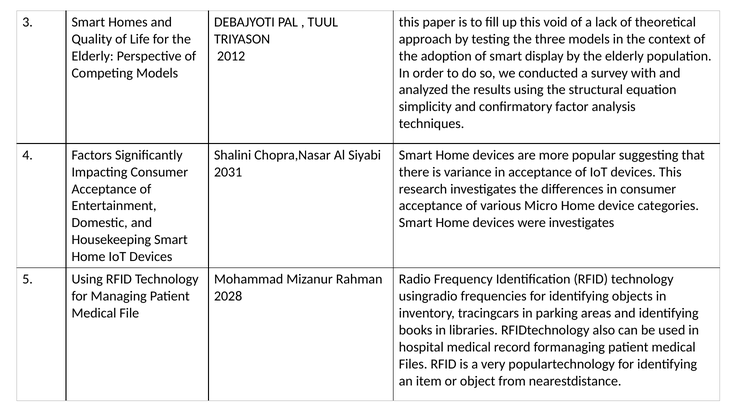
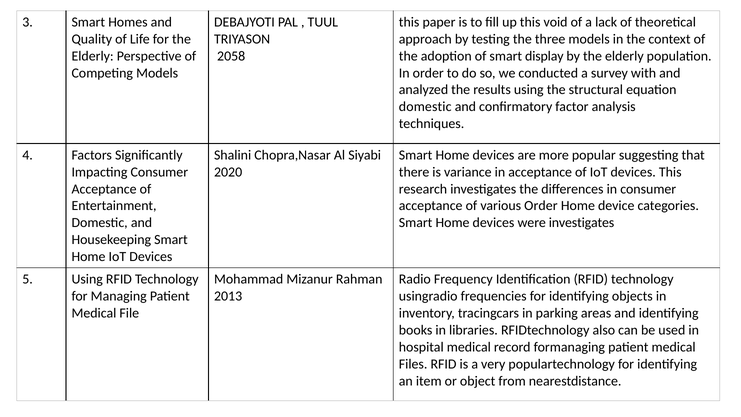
2012: 2012 -> 2058 (231, 56)
simplicity: simplicity -> domestic (425, 107)
2031: 2031 -> 2020 (228, 172)
various Micro: Micro -> Order (541, 206)
2028: 2028 -> 2013 (228, 296)
